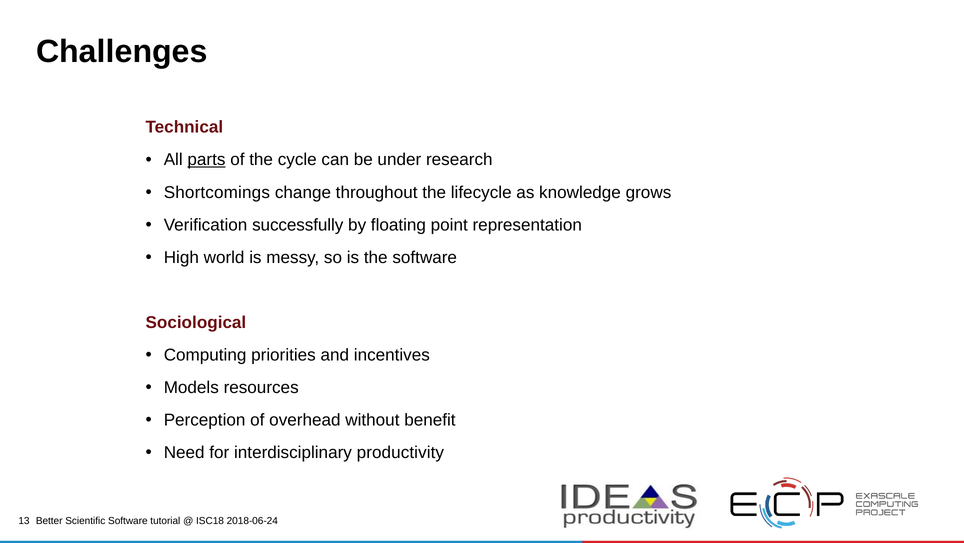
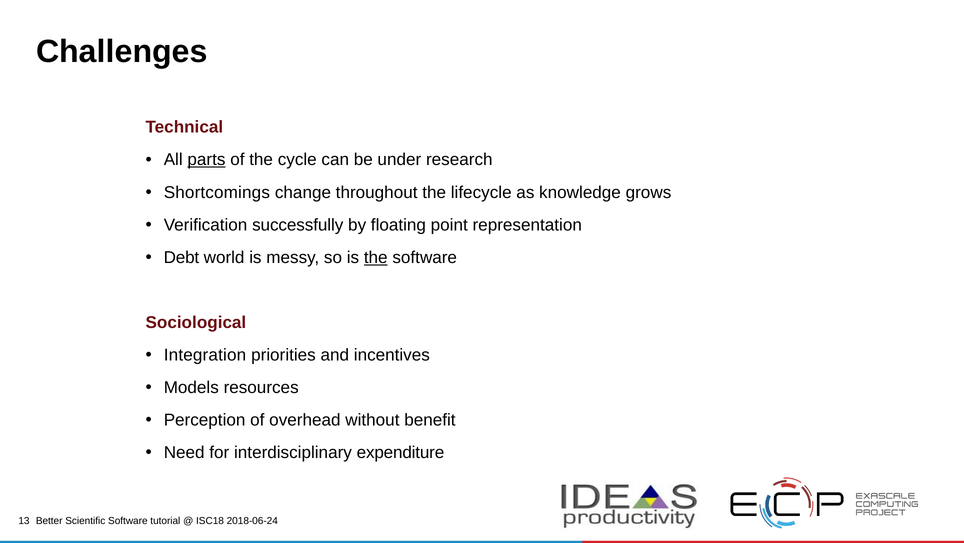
High: High -> Debt (181, 257)
the underline: none -> present (376, 257)
Computing: Computing -> Integration (205, 355)
productivity: productivity -> expenditure (400, 452)
